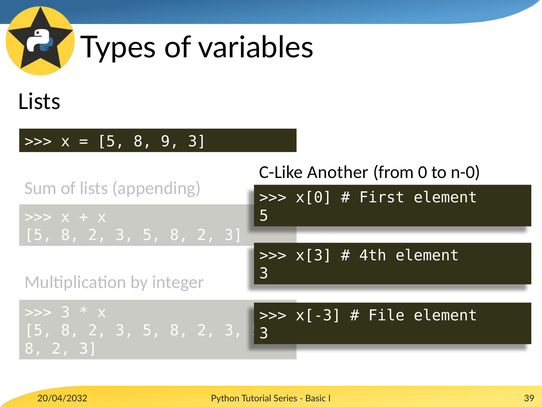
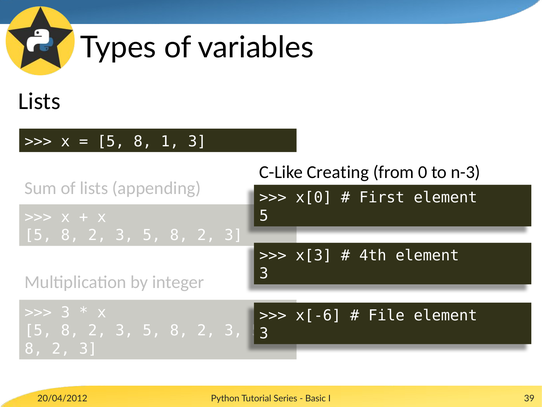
9: 9 -> 1 (170, 141)
Another: Another -> Creating (338, 172)
n-0: n-0 -> n-3 (466, 172)
x[-3: x[-3 -> x[-6 (318, 315)
20/04/2032: 20/04/2032 -> 20/04/2012 (62, 398)
